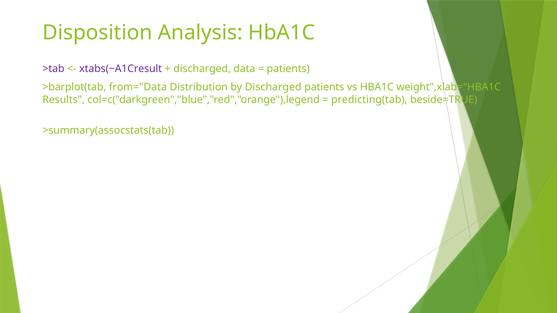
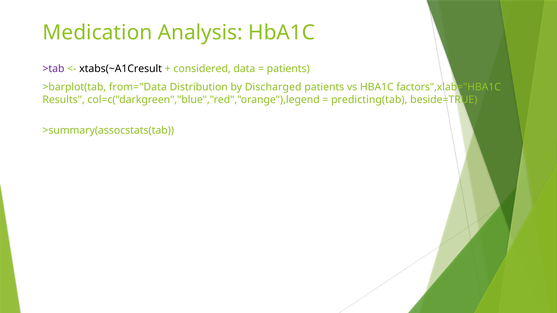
Disposition: Disposition -> Medication (97, 33)
xtabs(~A1Cresult colour: purple -> black (121, 69)
discharged: discharged -> considered (202, 69)
weight",xlab="HBA1C: weight",xlab="HBA1C -> factors",xlab="HBA1C (449, 87)
